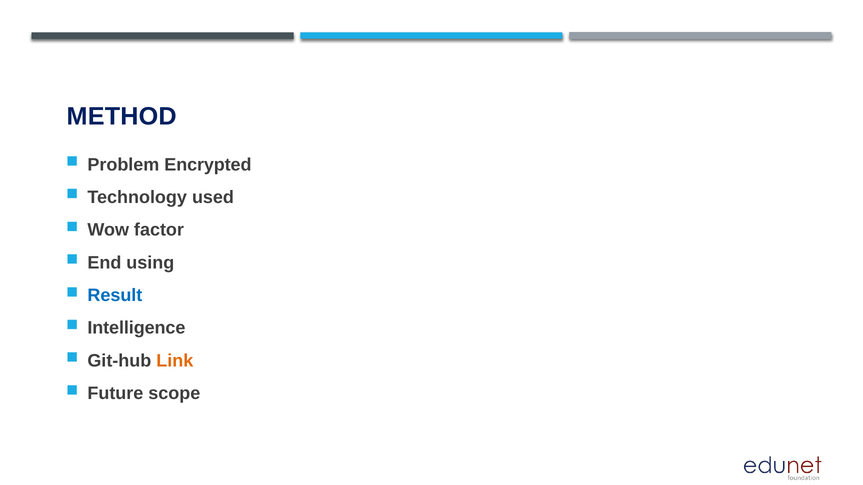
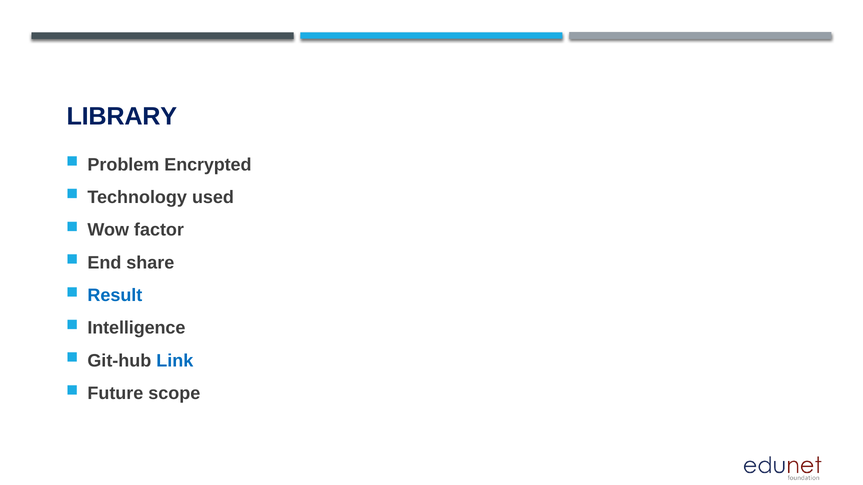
METHOD: METHOD -> LIBRARY (122, 117)
using: using -> share (150, 263)
Link colour: orange -> blue (175, 361)
